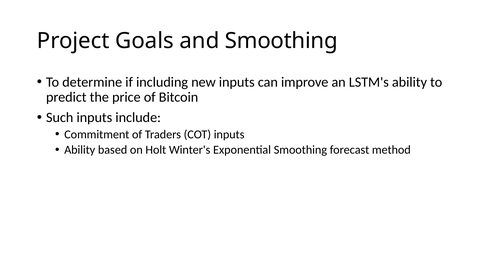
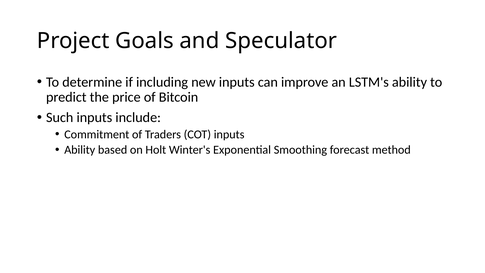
and Smoothing: Smoothing -> Speculator (281, 41)
